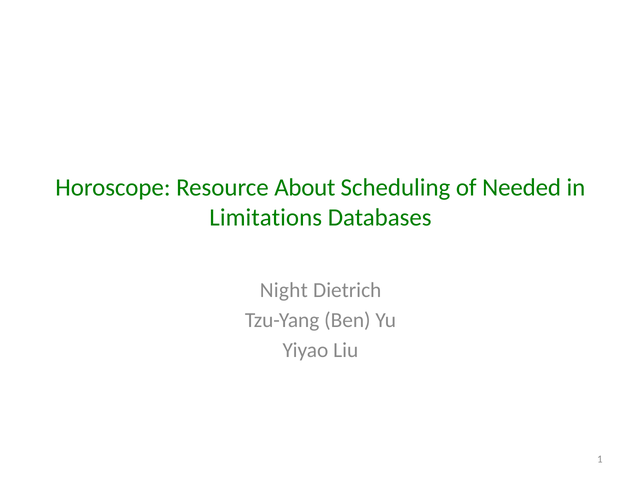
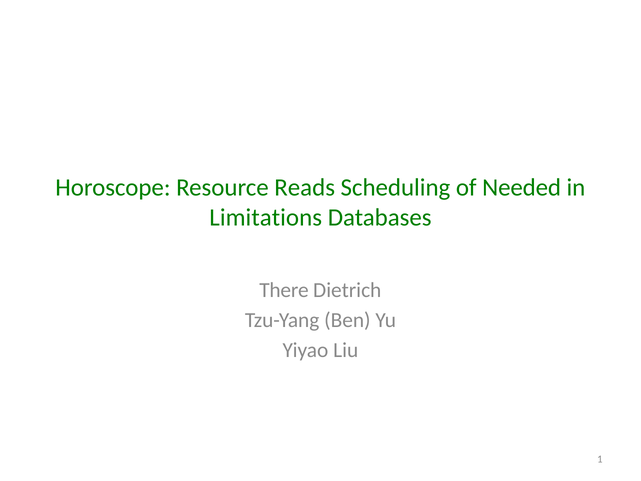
About: About -> Reads (305, 188)
Night: Night -> There (284, 290)
